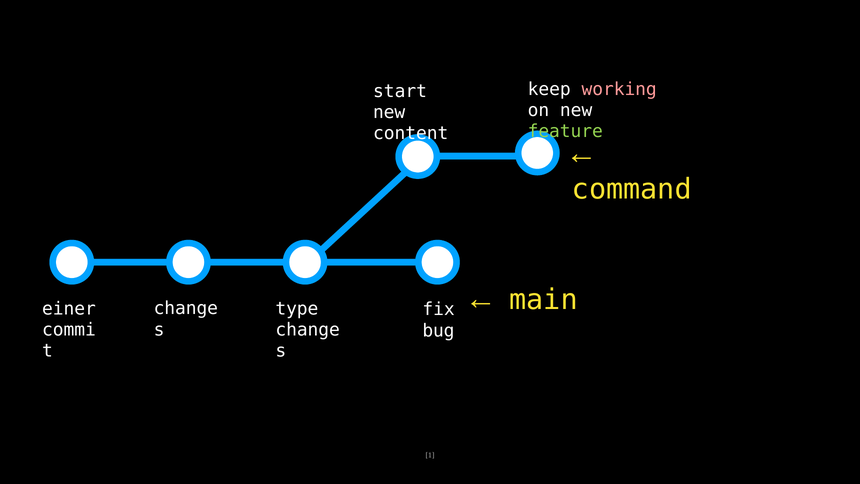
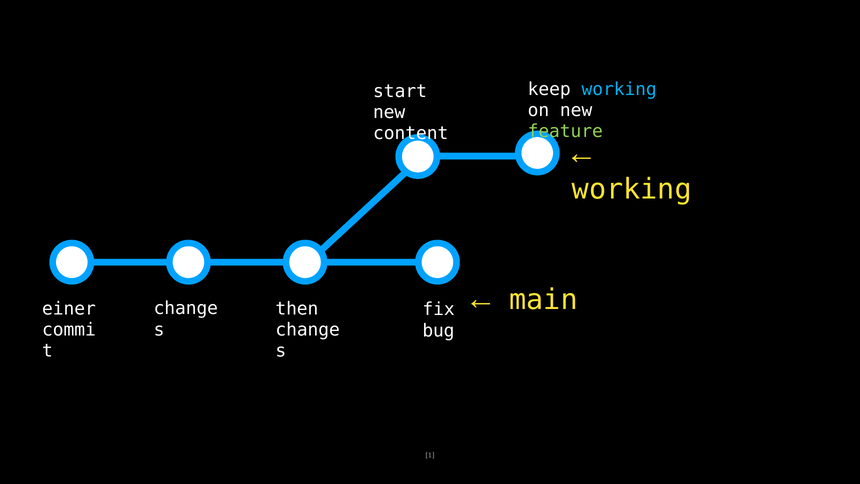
working colour: pink -> light blue (619, 89)
command: command -> working (632, 189)
type: type -> then (297, 309)
